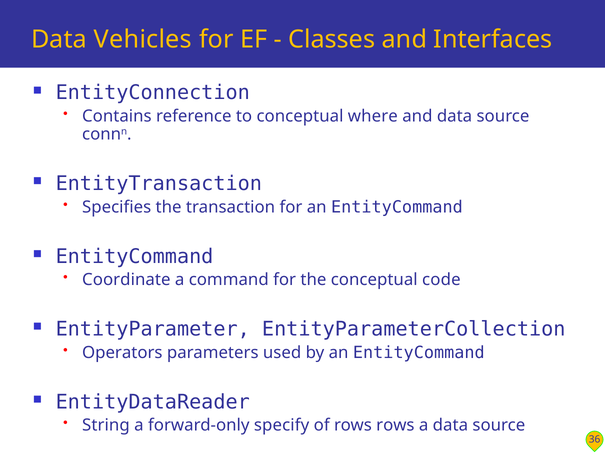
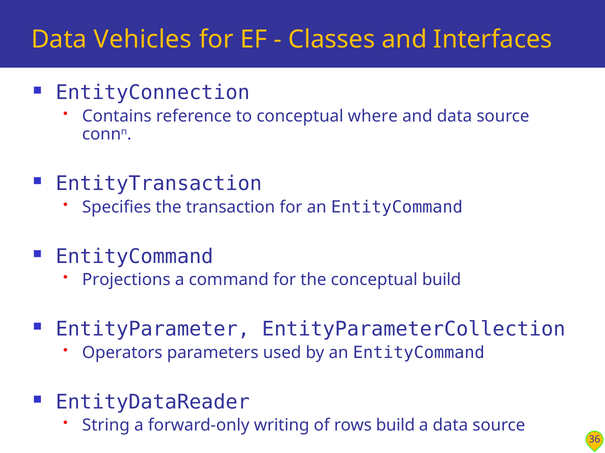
Coordinate: Coordinate -> Projections (126, 280)
conceptual code: code -> build (442, 280)
specify: specify -> writing (282, 426)
rows rows: rows -> build (395, 426)
